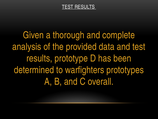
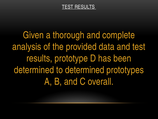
to warfighters: warfighters -> determined (85, 70)
